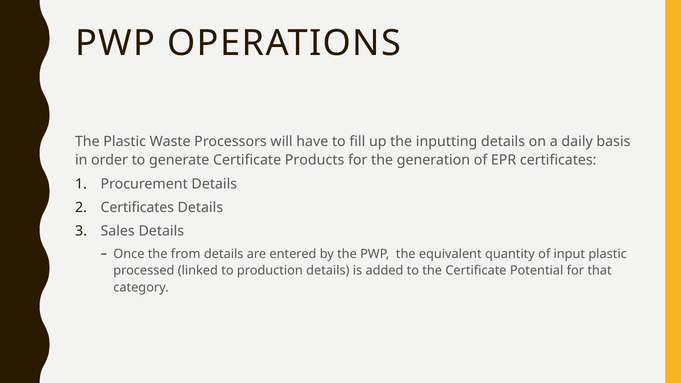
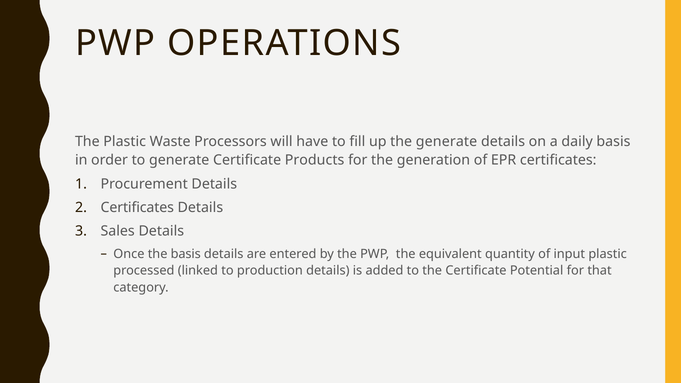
the inputting: inputting -> generate (447, 141)
the from: from -> basis (186, 254)
